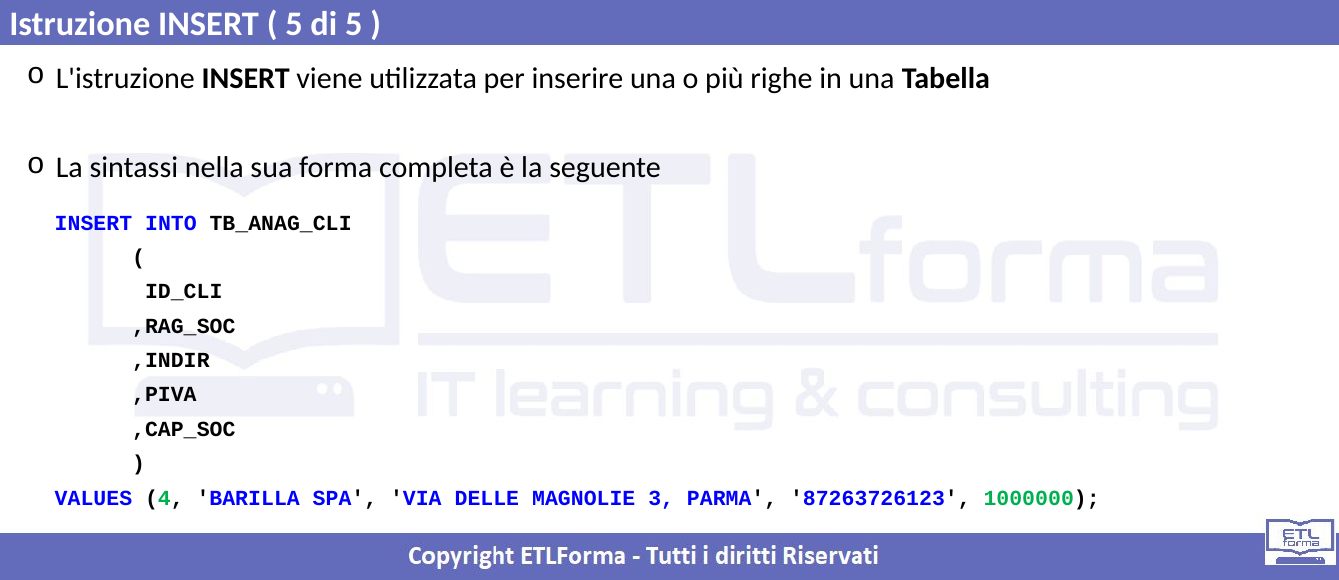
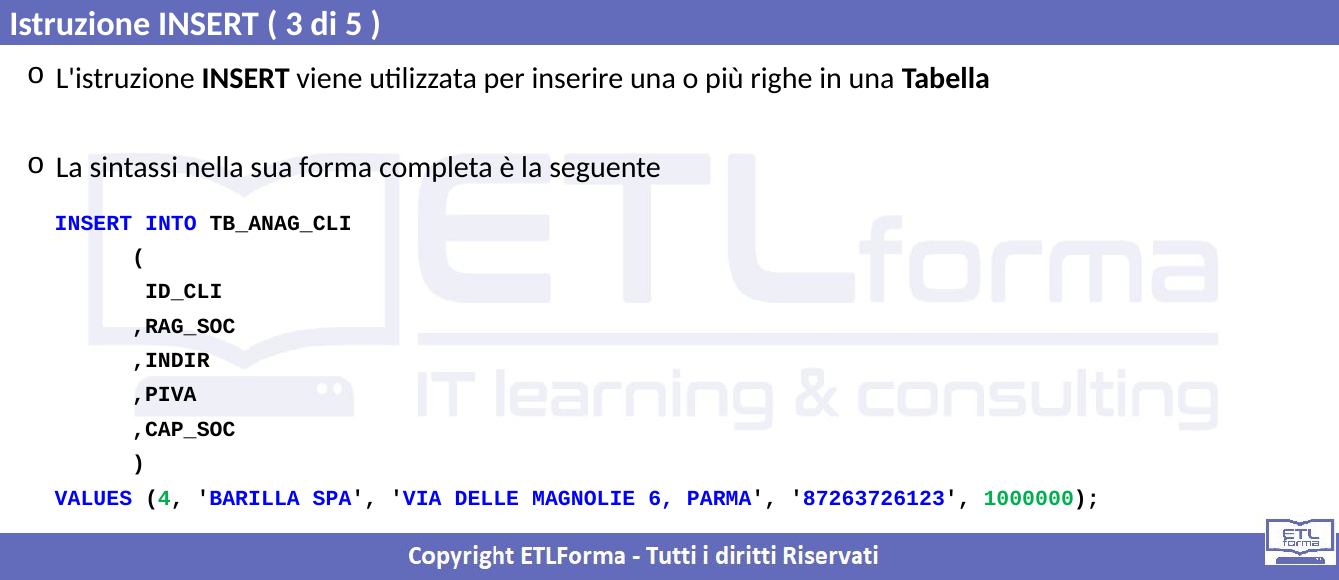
5: 5 -> 3 (294, 24)
3: 3 -> 6 (661, 498)
